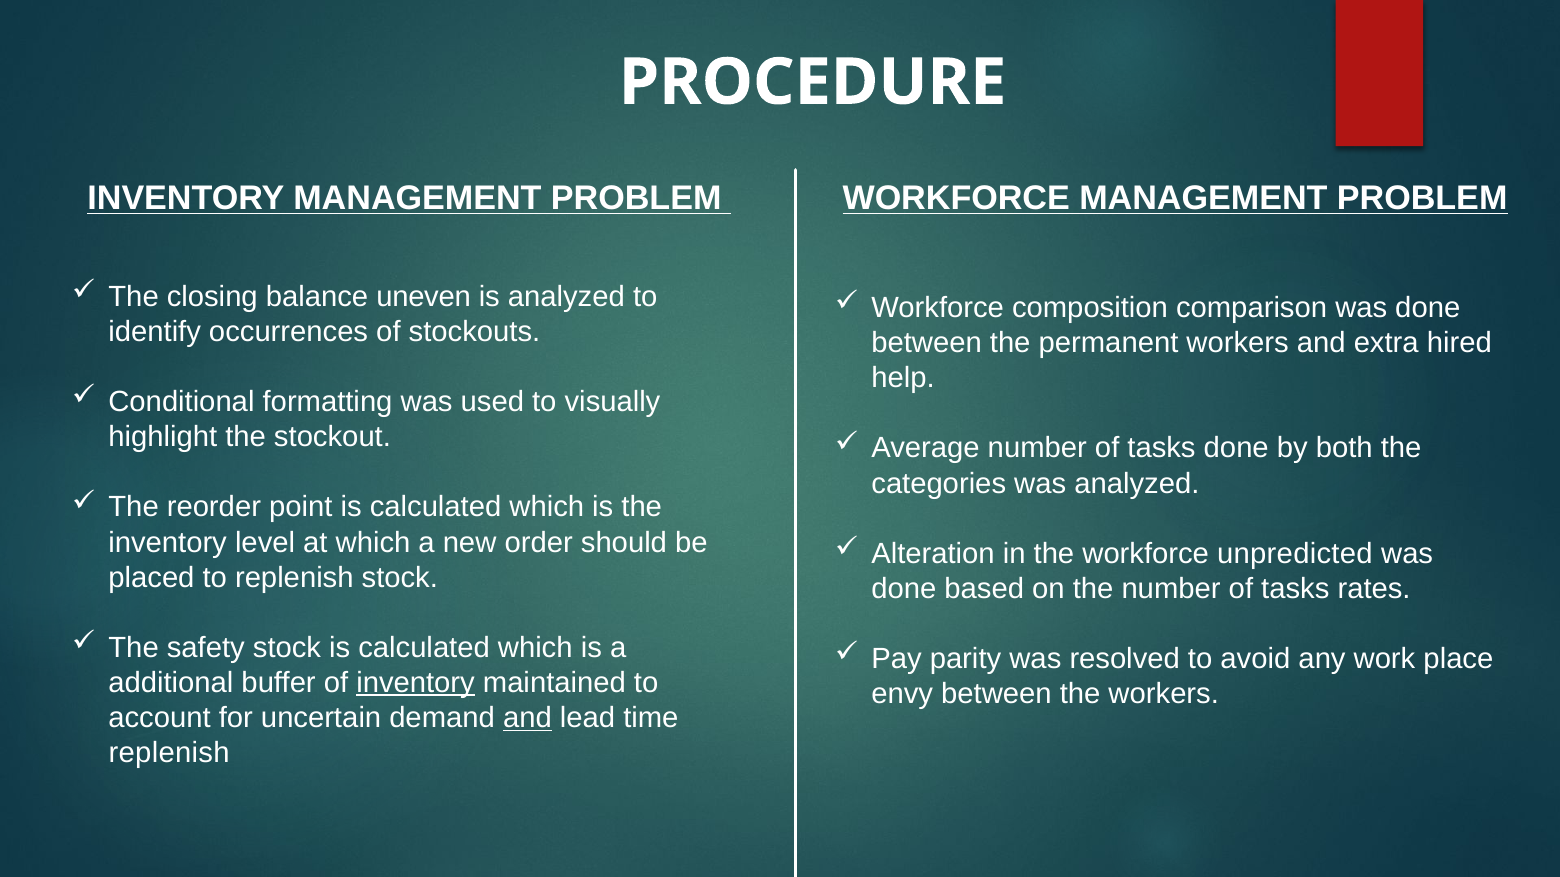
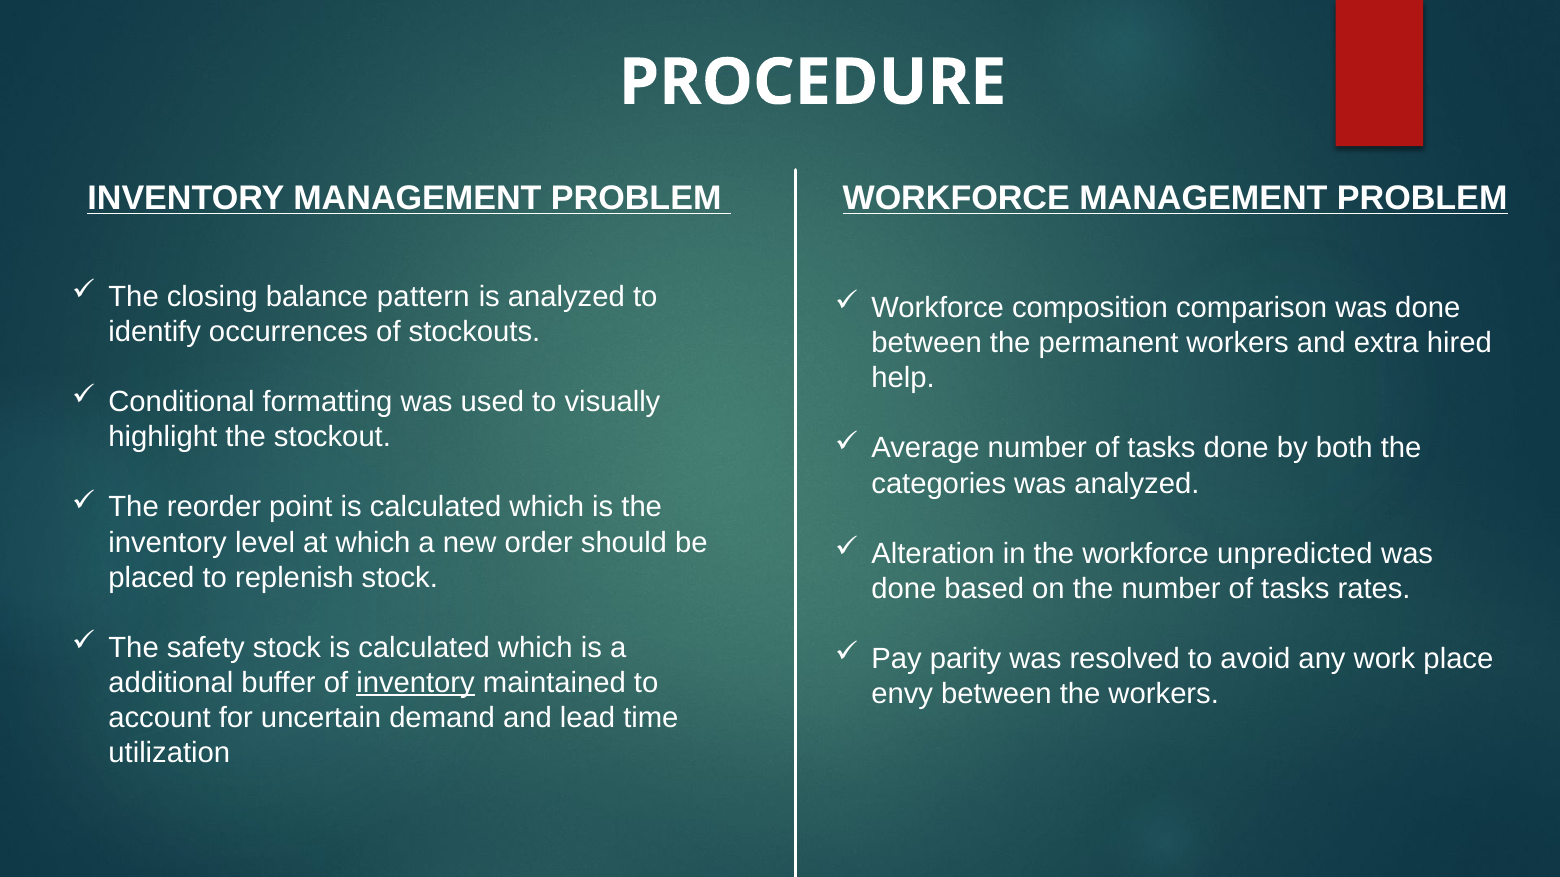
uneven: uneven -> pattern (423, 297)
and underline: present -> none (527, 718)
replenish: replenish -> utilization (169, 753)
